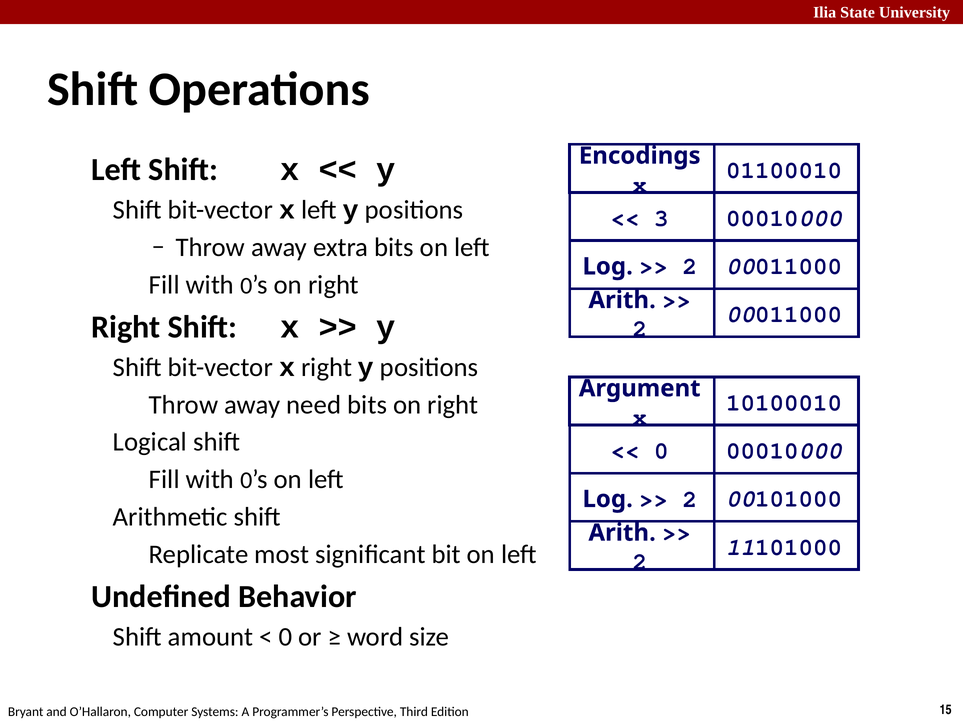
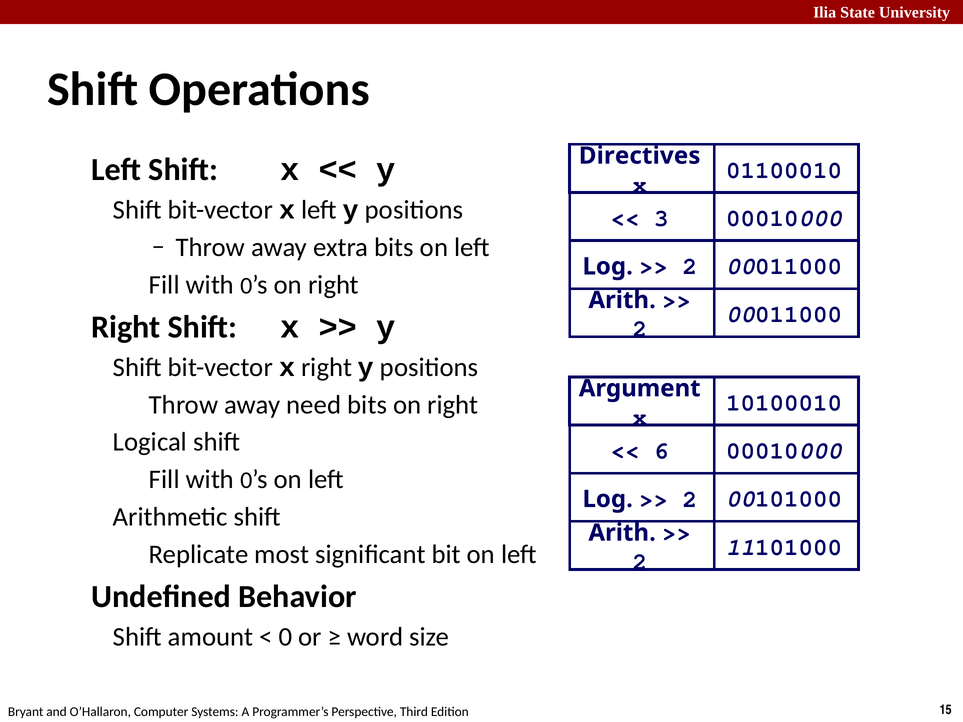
Encodings: Encodings -> Directives (640, 156)
0: 0 -> 6 (661, 451)
